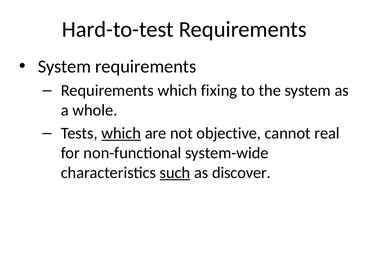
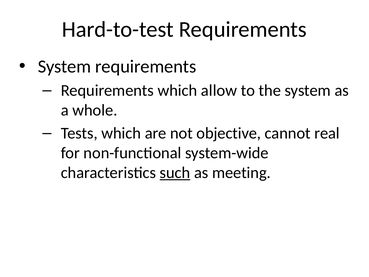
fixing: fixing -> allow (219, 90)
which underline: present -> none (121, 133)
discover: discover -> meeting (241, 172)
